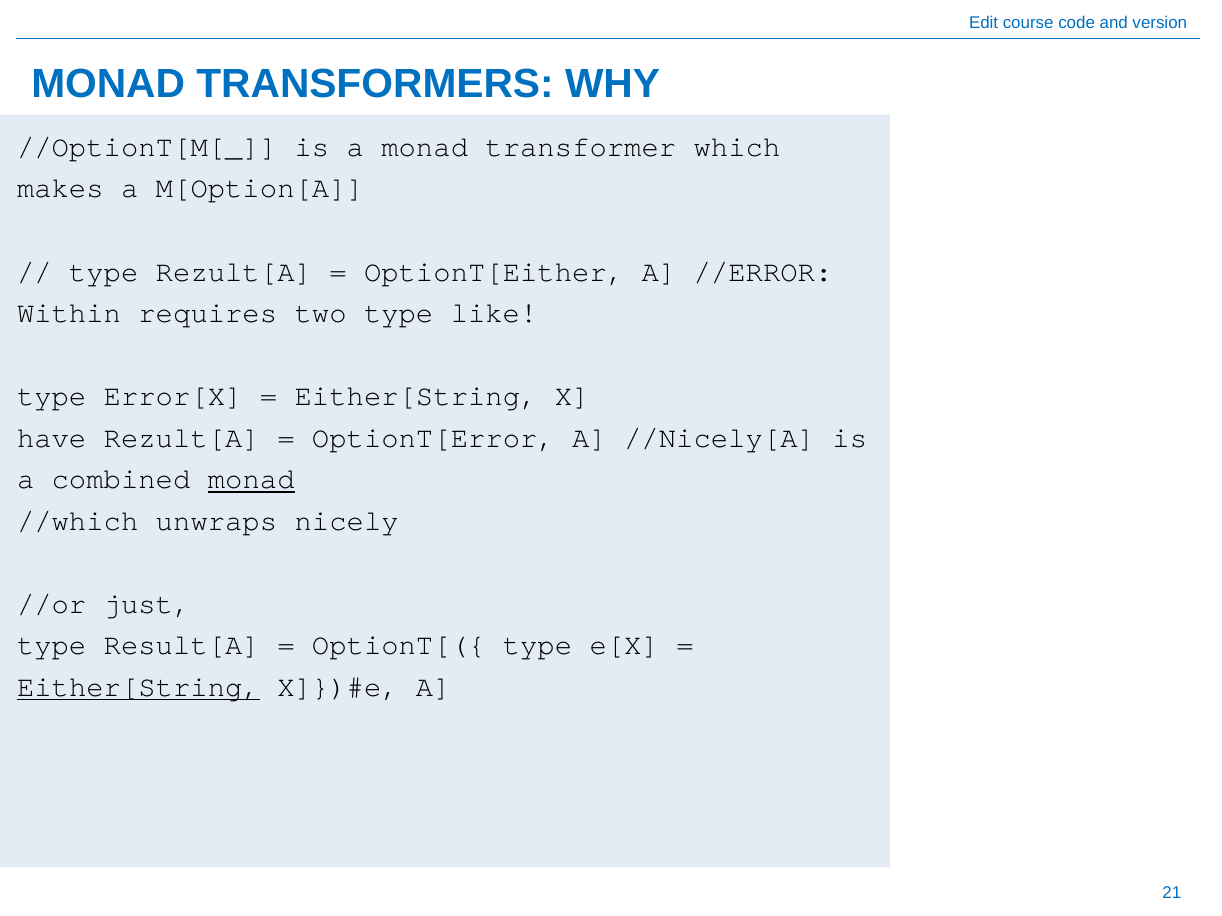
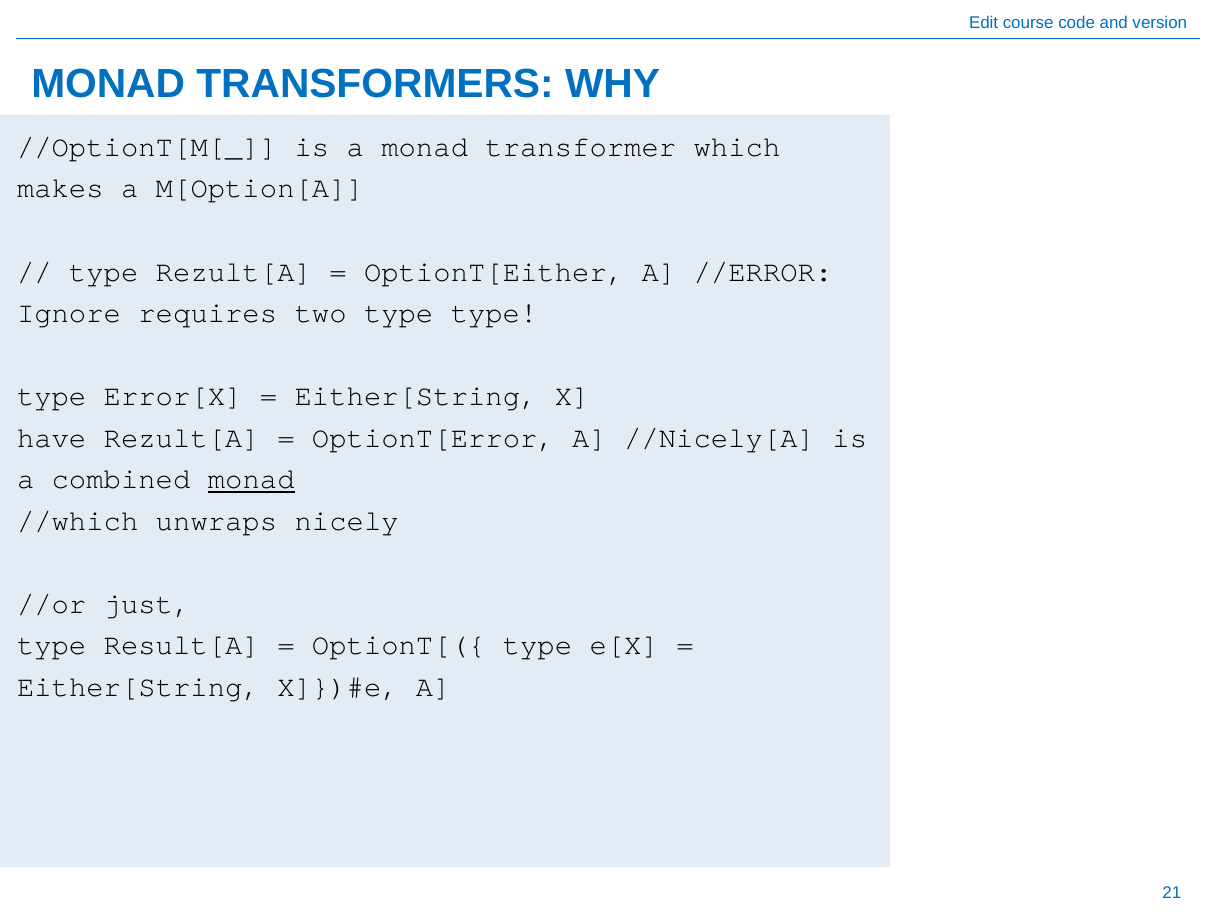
Within: Within -> Ignore (69, 313)
two type like: like -> type (494, 313)
Either[String underline: present -> none (138, 687)
